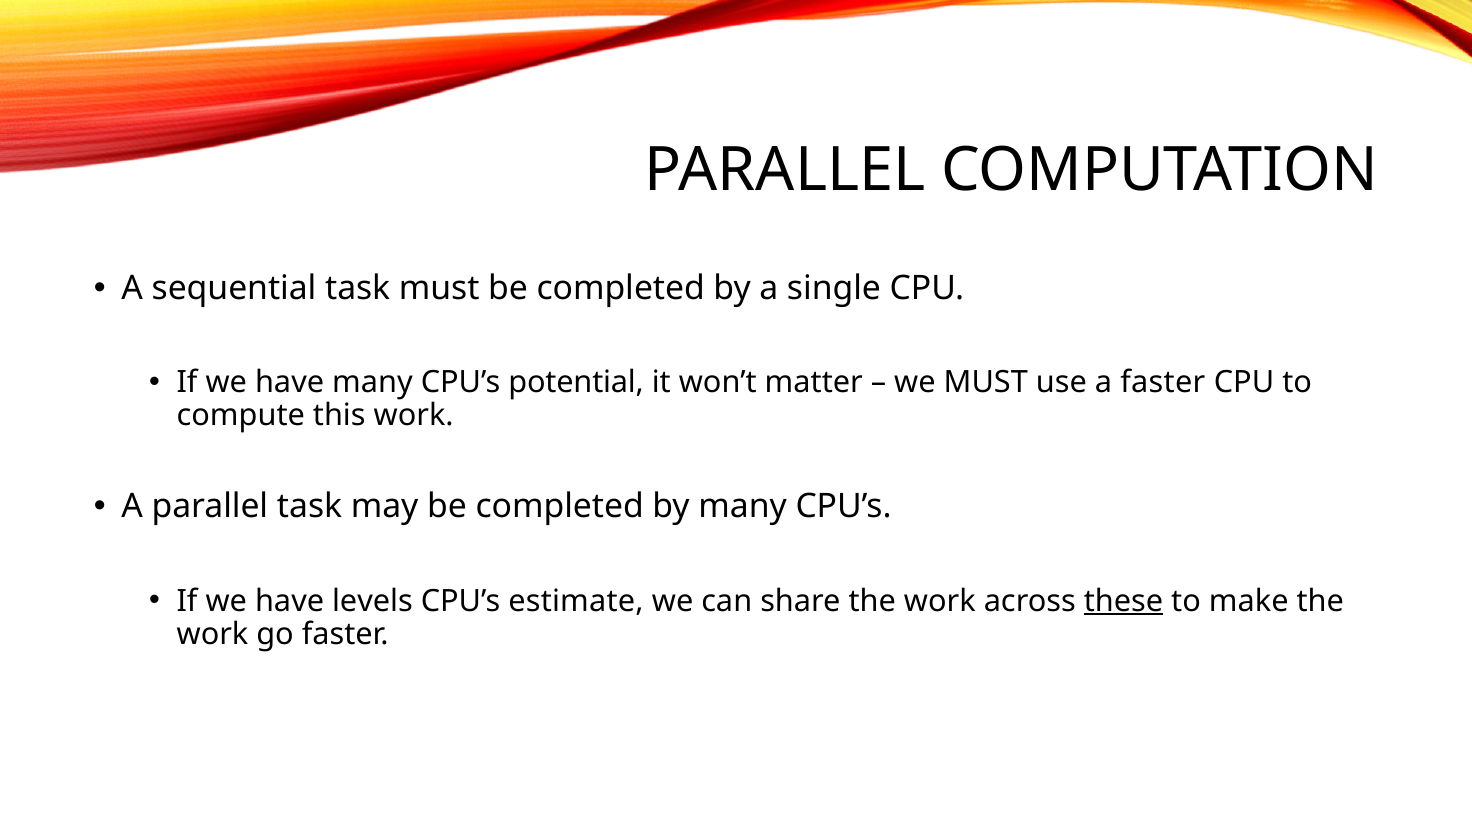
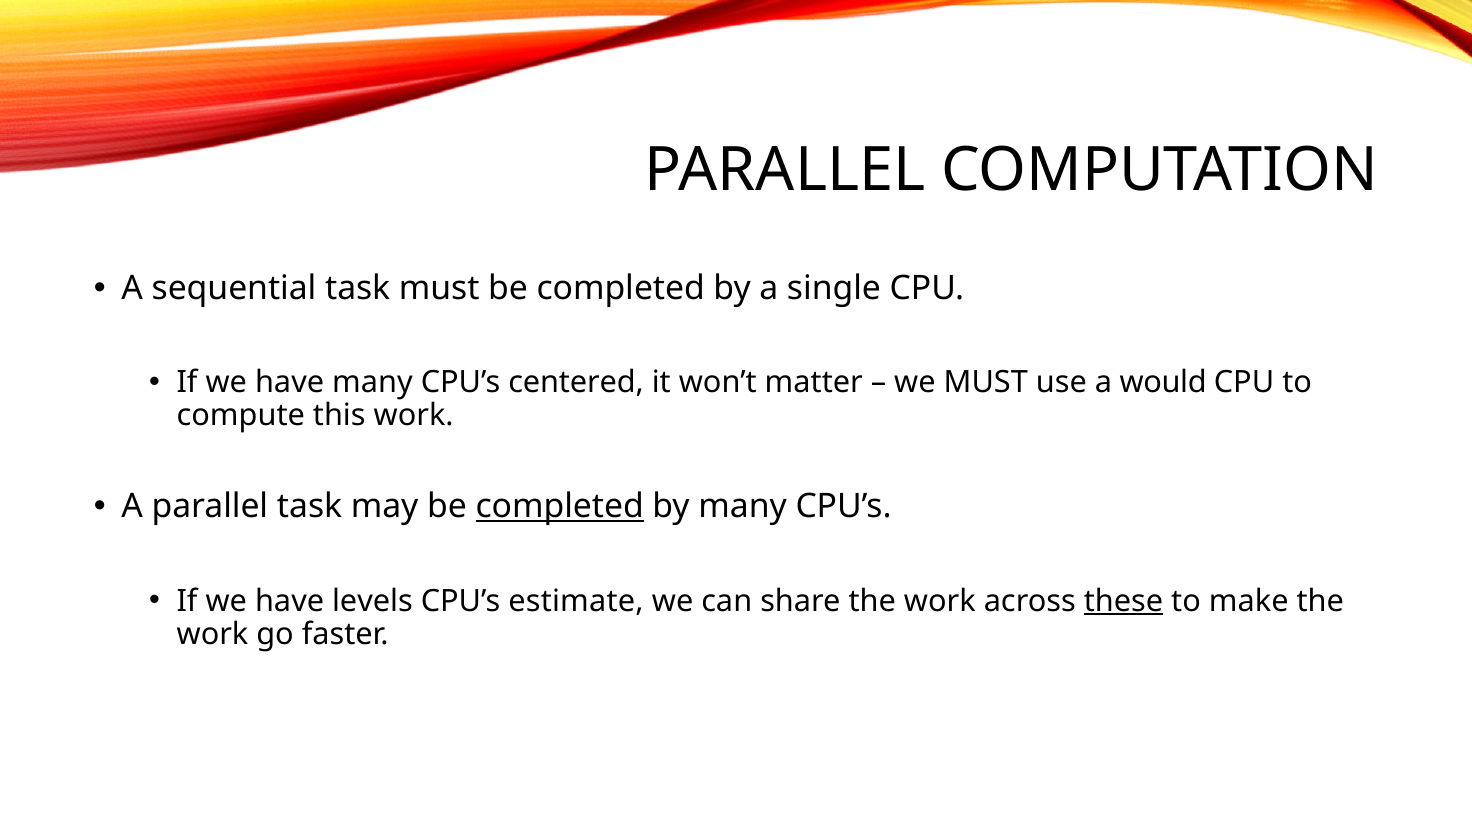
potential: potential -> centered (576, 383)
a faster: faster -> would (1163, 383)
completed underline: none -> present (560, 507)
